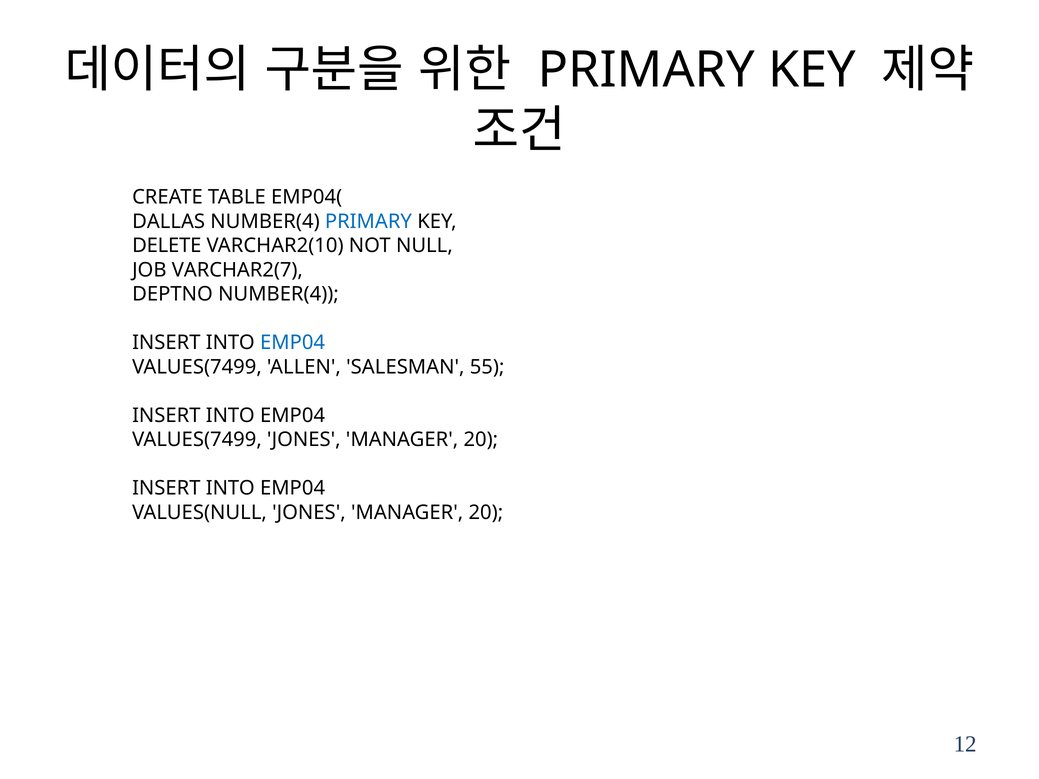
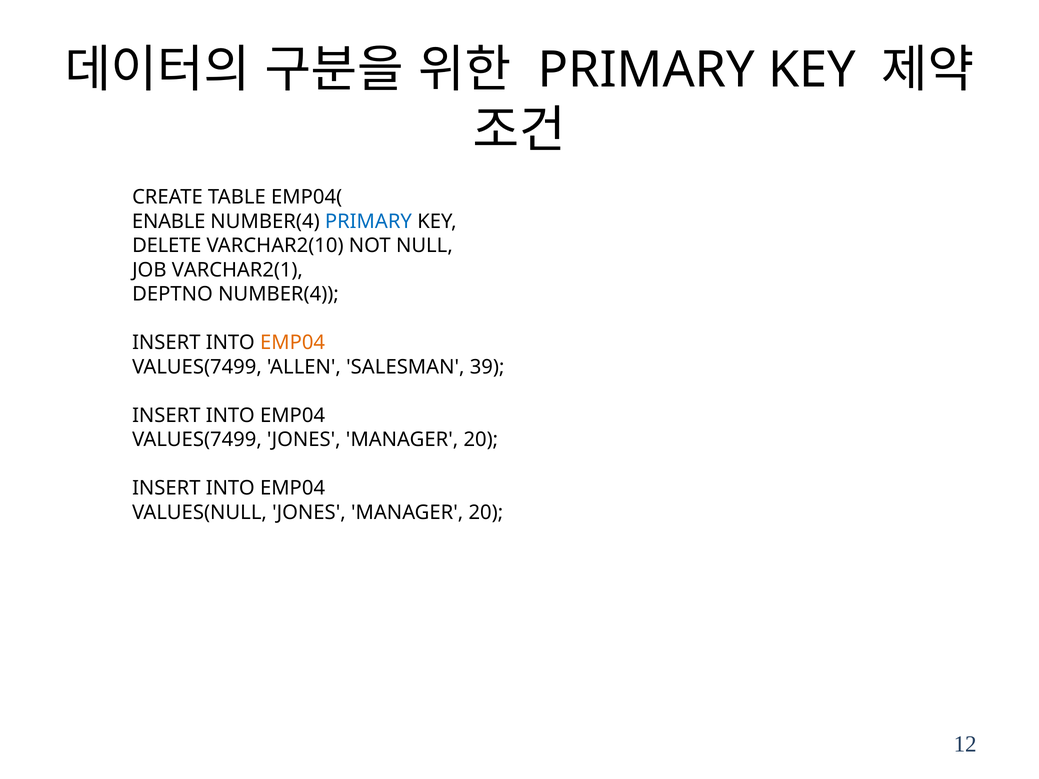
DALLAS: DALLAS -> ENABLE (169, 222)
VARCHAR2(7: VARCHAR2(7 -> VARCHAR2(1 (237, 270)
EMP04 colour: blue -> orange (293, 343)
55: 55 -> 39 (487, 367)
